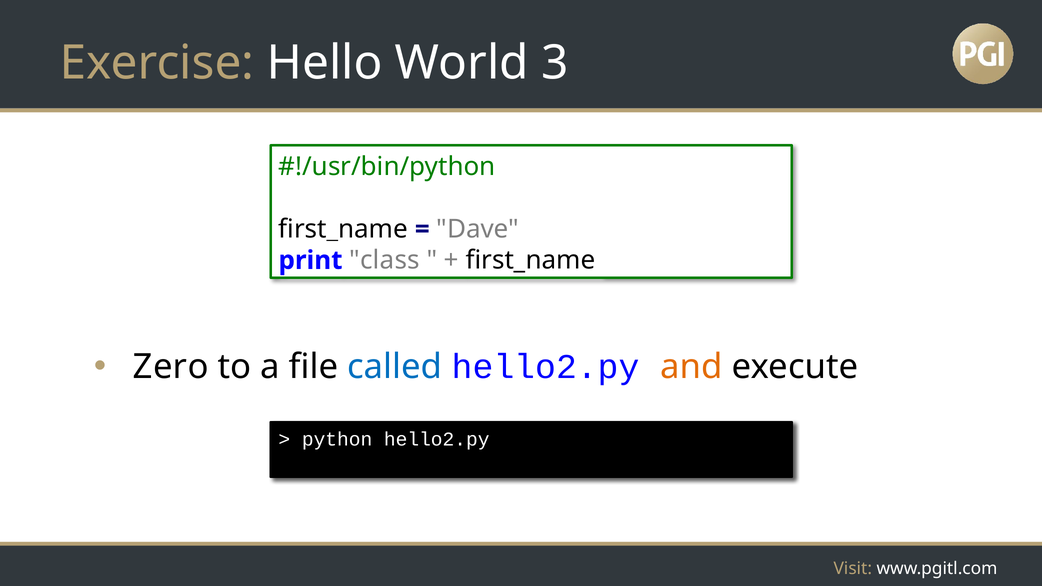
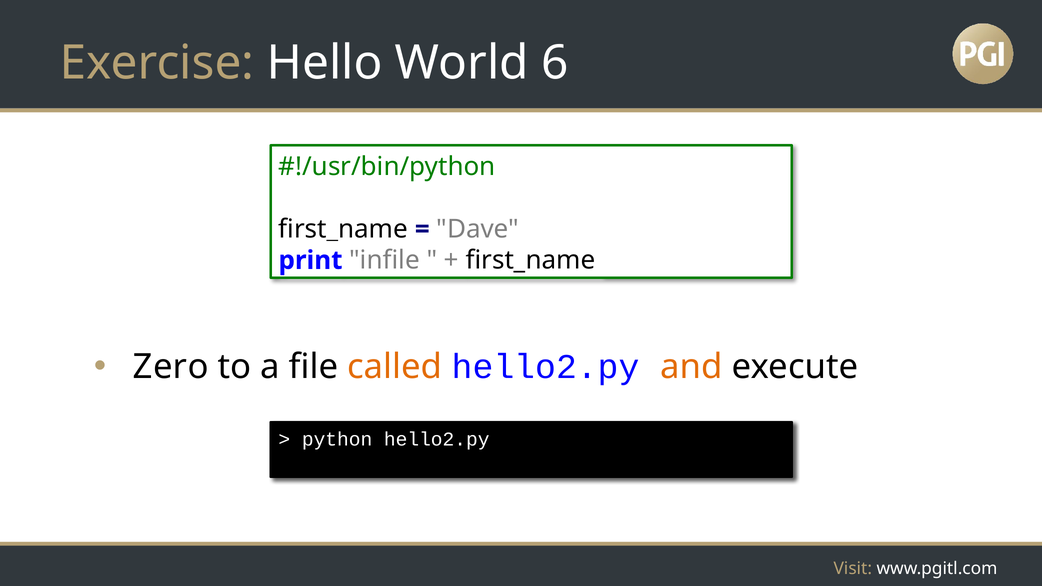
3: 3 -> 6 (555, 63)
class: class -> infile (385, 260)
called colour: blue -> orange (395, 367)
